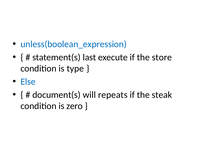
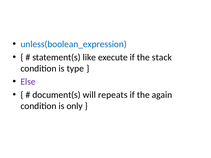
last: last -> like (89, 57)
store: store -> stack (162, 57)
Else colour: blue -> purple (28, 82)
steak: steak -> again (162, 95)
zero: zero -> only (75, 106)
